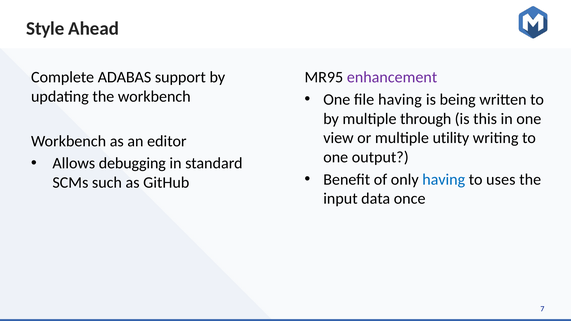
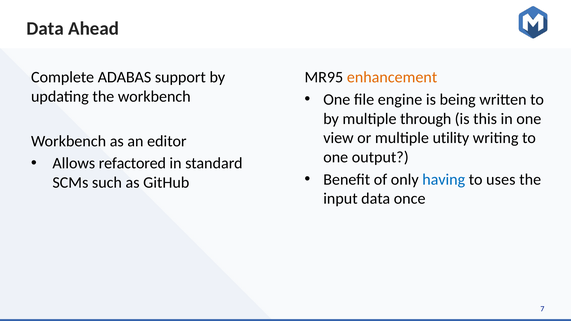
Style: Style -> Data (45, 28)
enhancement colour: purple -> orange (392, 77)
file having: having -> engine (400, 100)
debugging: debugging -> refactored (132, 163)
